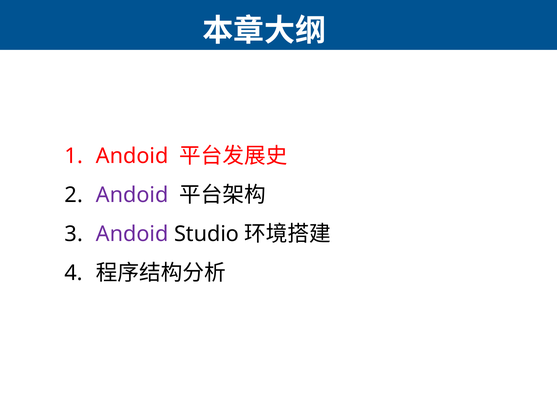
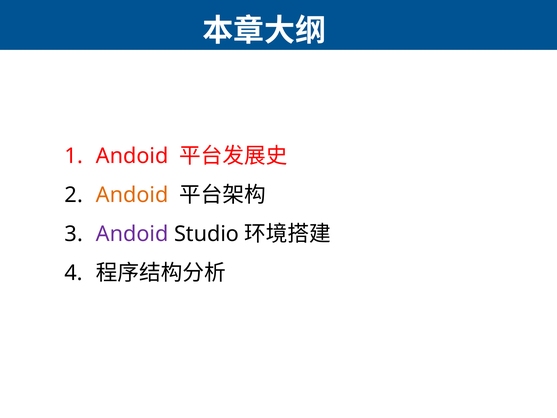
Andoid colour: purple -> orange (132, 195)
